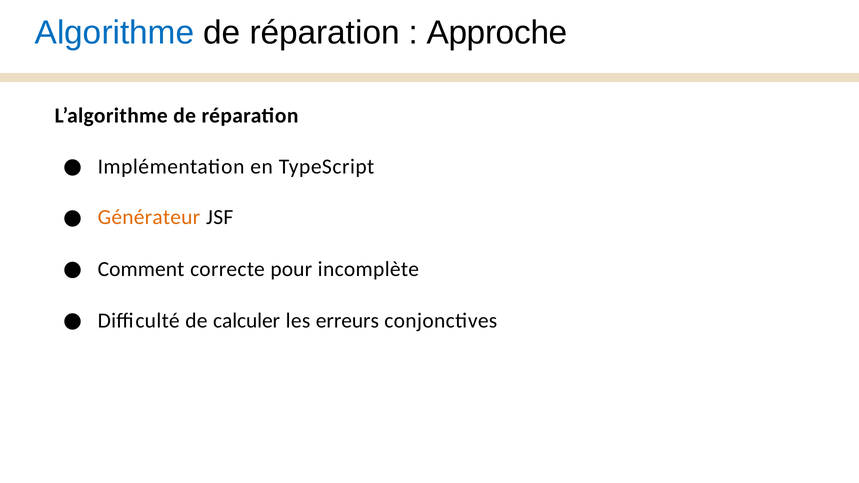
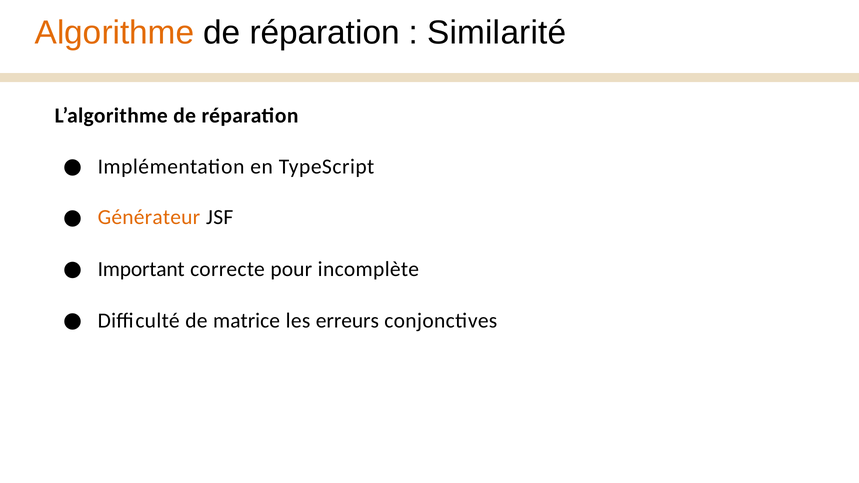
Algorithme colour: blue -> orange (114, 33)
Approche: Approche -> Similarité (497, 33)
Comment: Comment -> Important (141, 269)
calculer: calculer -> matrice (247, 321)
